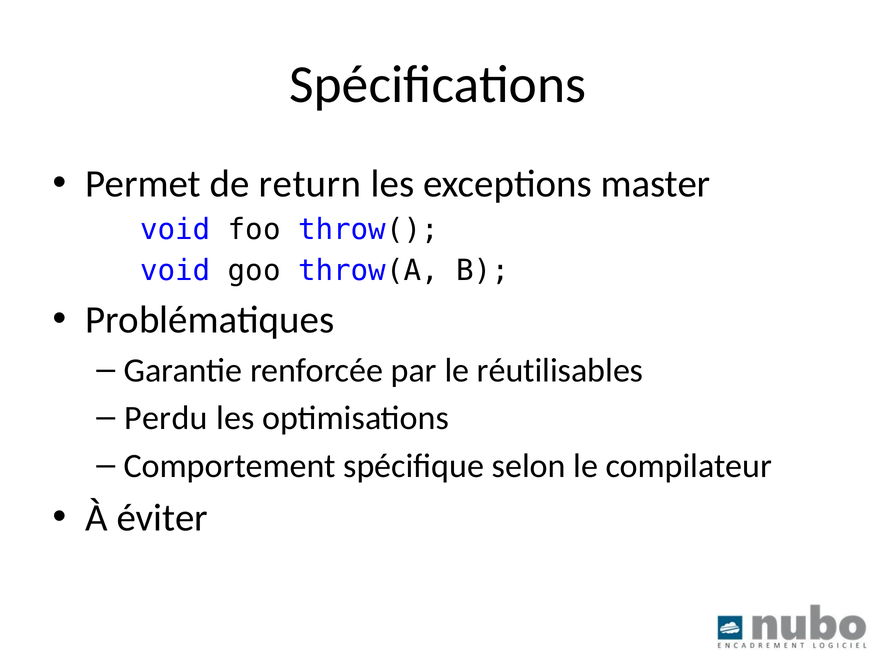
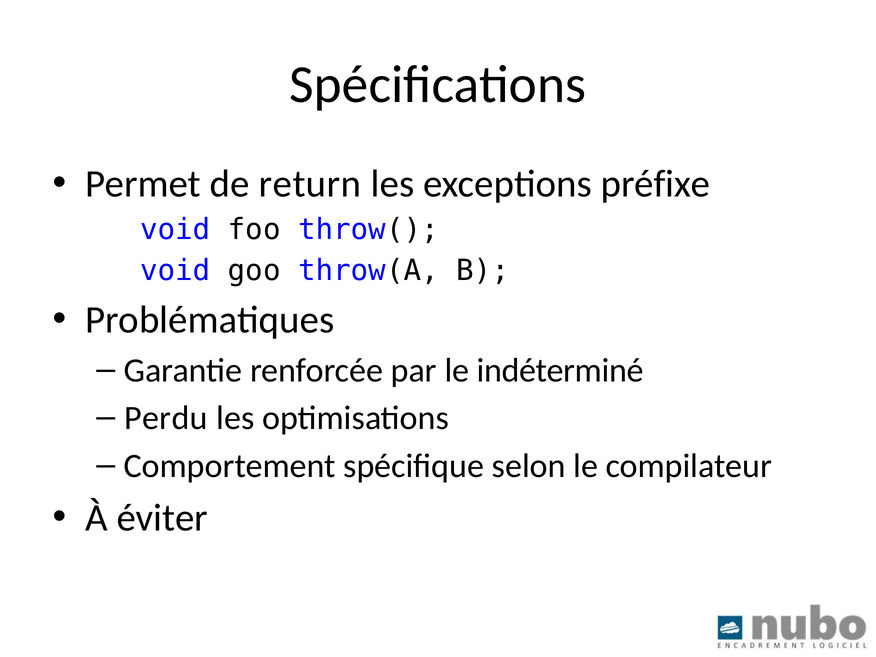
master: master -> préfixe (656, 184)
réutilisables: réutilisables -> indéterminé (560, 370)
